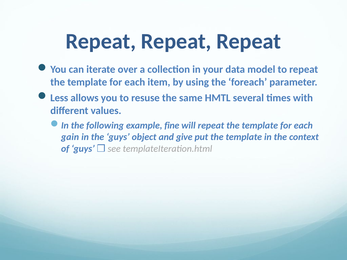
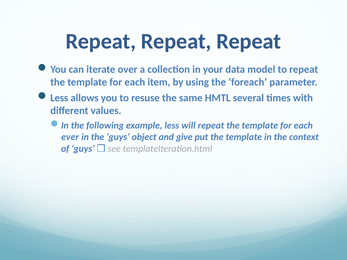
example fine: fine -> less (172, 126)
gain: gain -> ever (70, 137)
